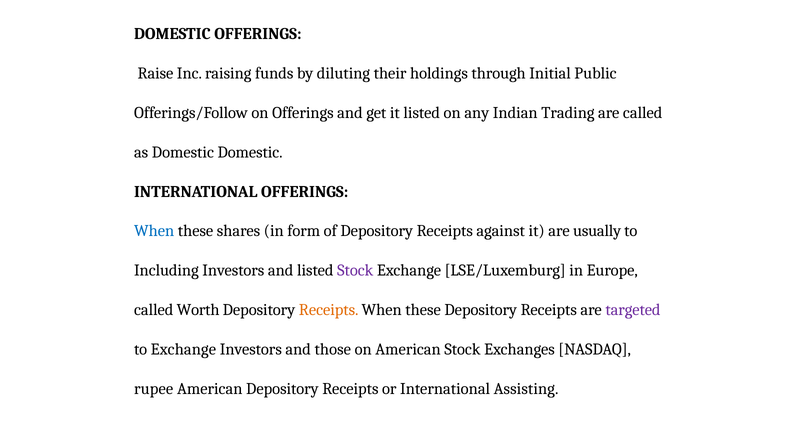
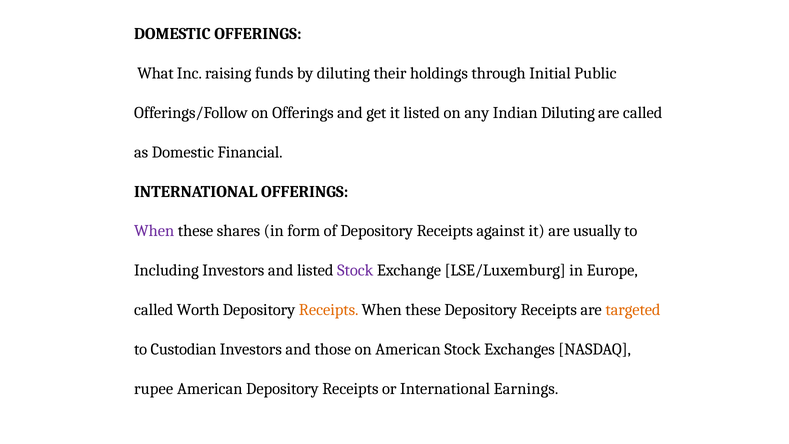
Raise: Raise -> What (155, 73)
Indian Trading: Trading -> Diluting (568, 113)
Domestic Domestic: Domestic -> Financial (250, 152)
When colour: blue -> purple (154, 231)
targeted colour: purple -> orange (633, 310)
to Exchange: Exchange -> Custodian (183, 349)
Assisting: Assisting -> Earnings (526, 389)
